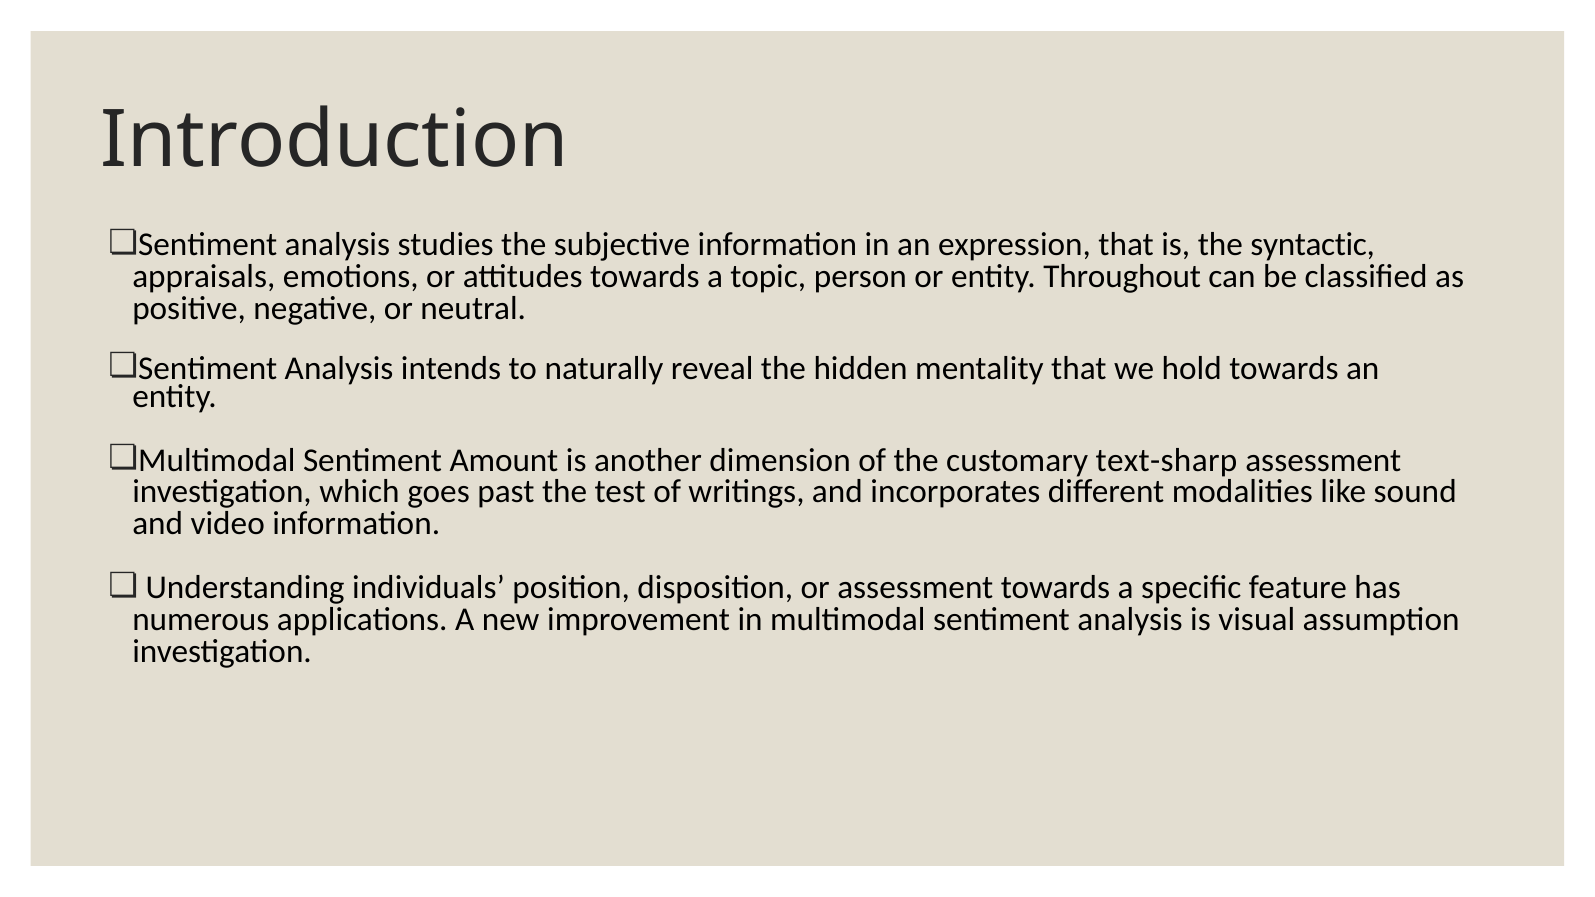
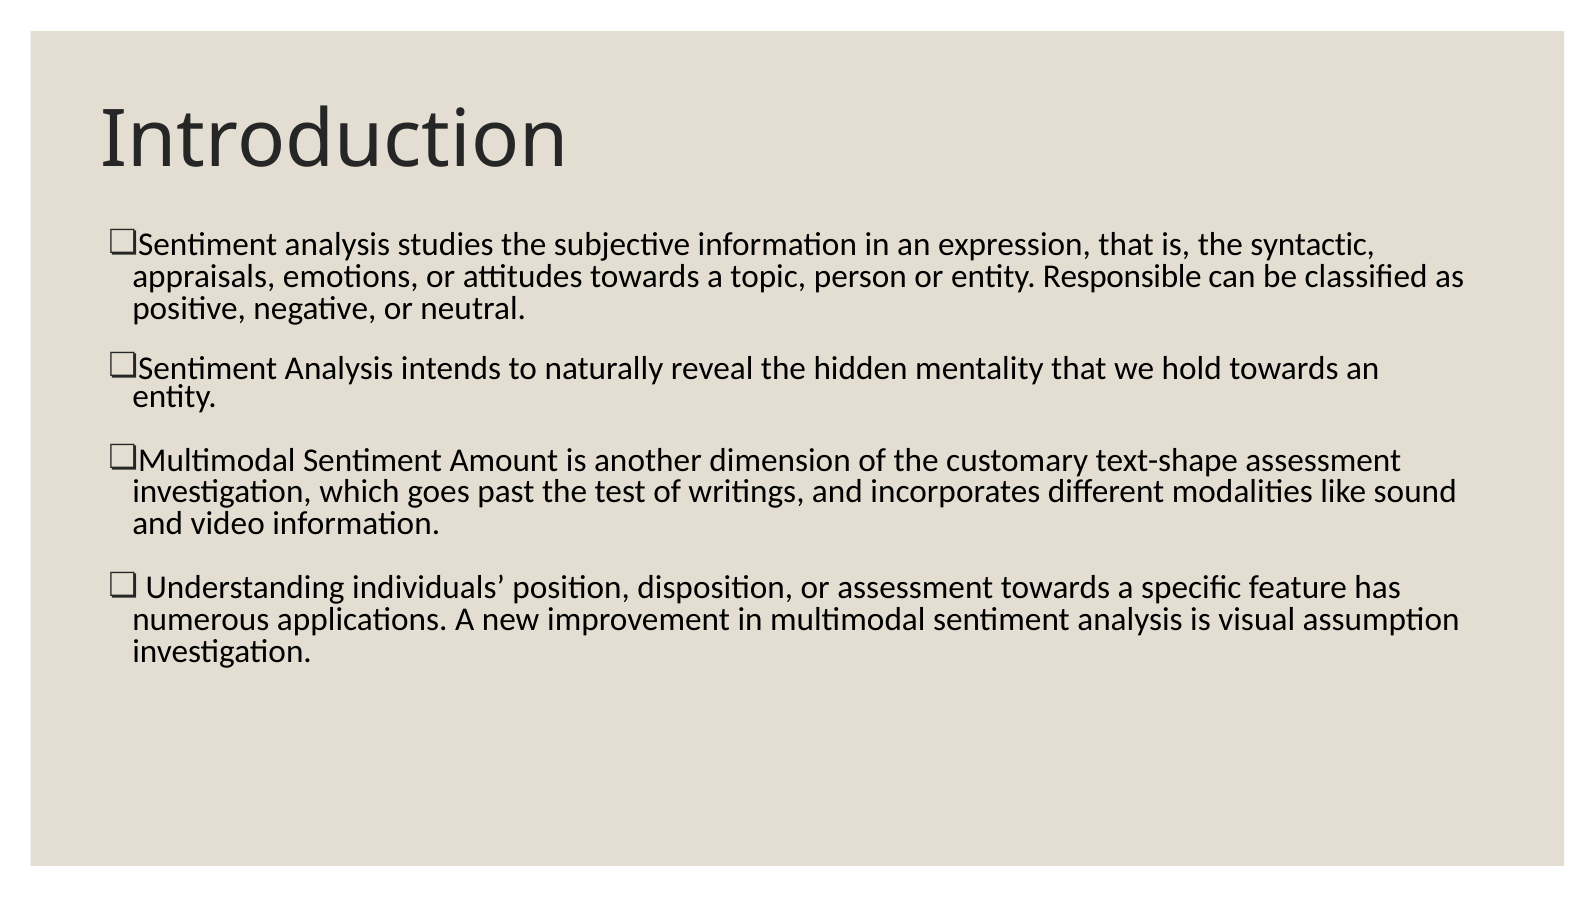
Throughout: Throughout -> Responsible (1122, 276)
text-sharp: text-sharp -> text-shape (1167, 460)
